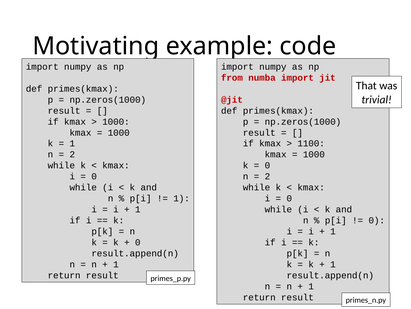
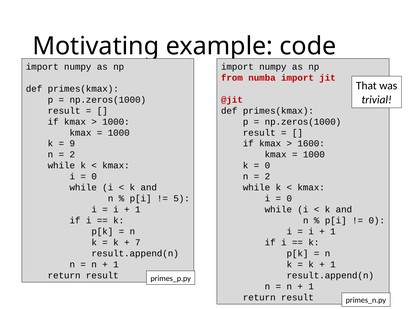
1: 1 -> 9 (72, 143)
1100: 1100 -> 1600 (311, 143)
1: 1 -> 5 (182, 198)
0: 0 -> 7 (138, 242)
